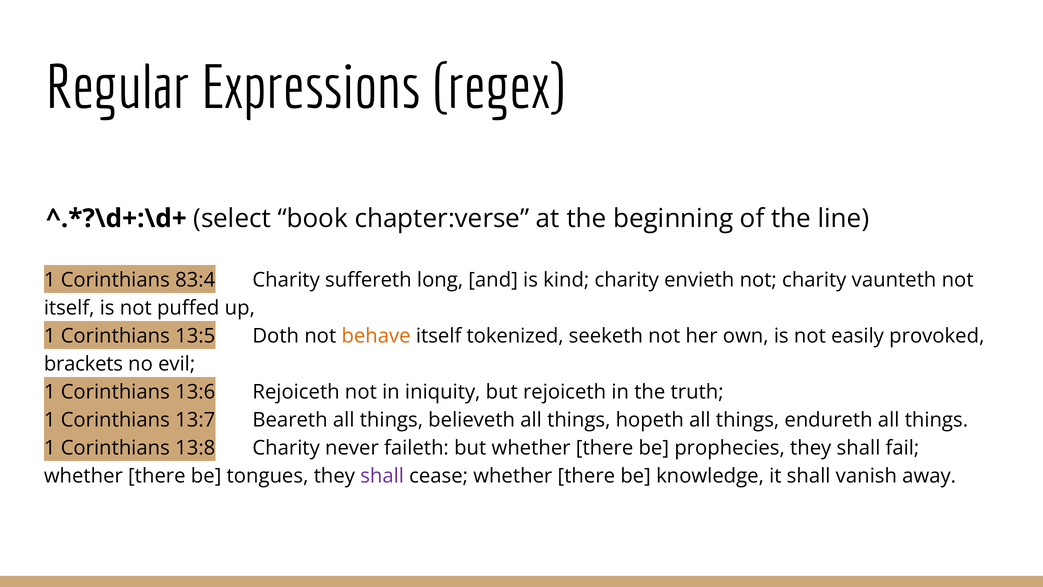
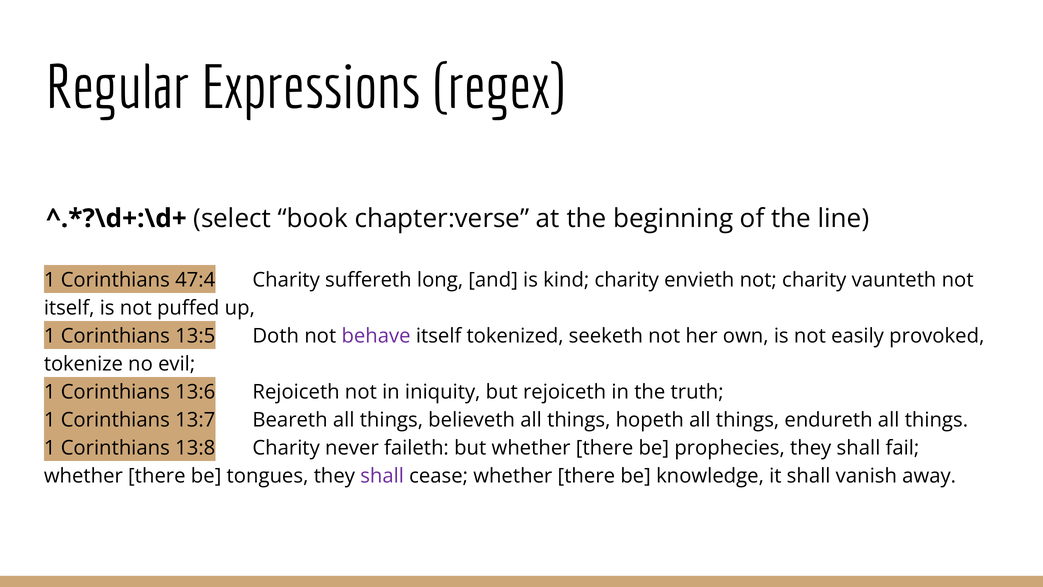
83:4: 83:4 -> 47:4 (195, 280)
behave colour: orange -> purple (376, 336)
brackets: brackets -> tokenize (83, 364)
